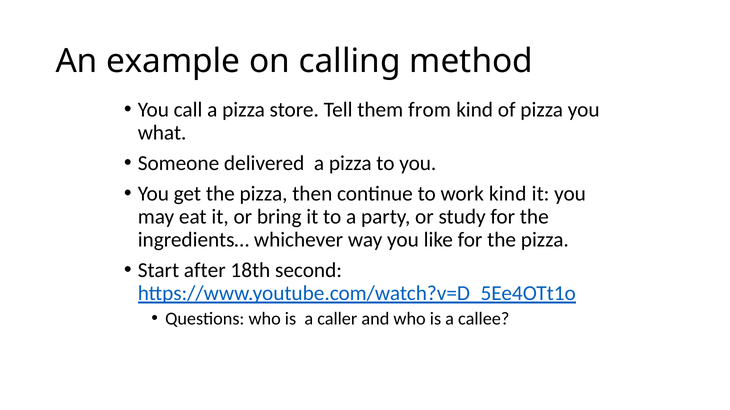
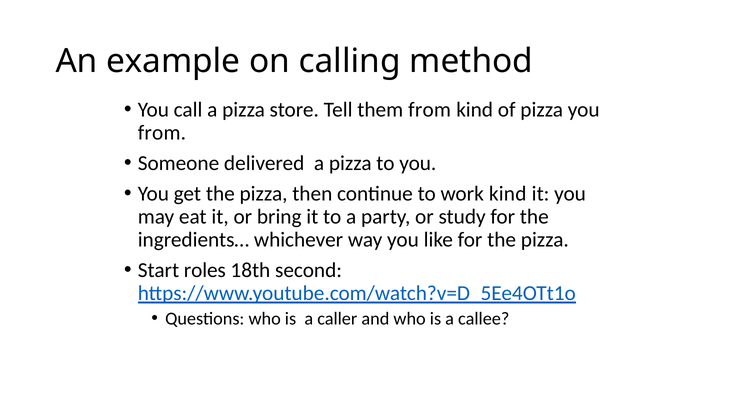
what: what -> from (162, 133)
after: after -> roles (205, 270)
